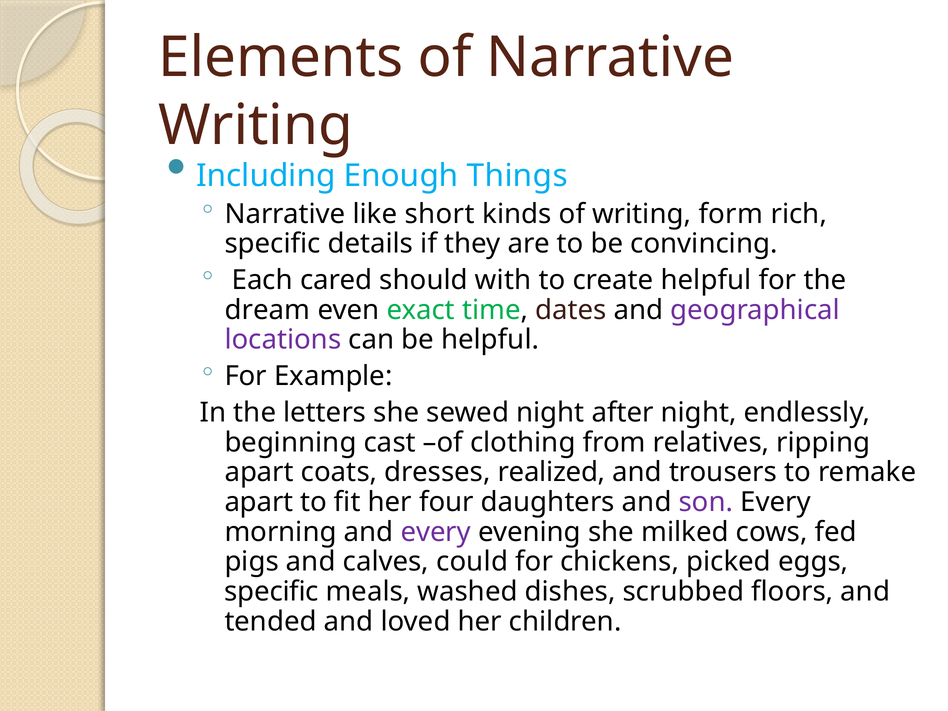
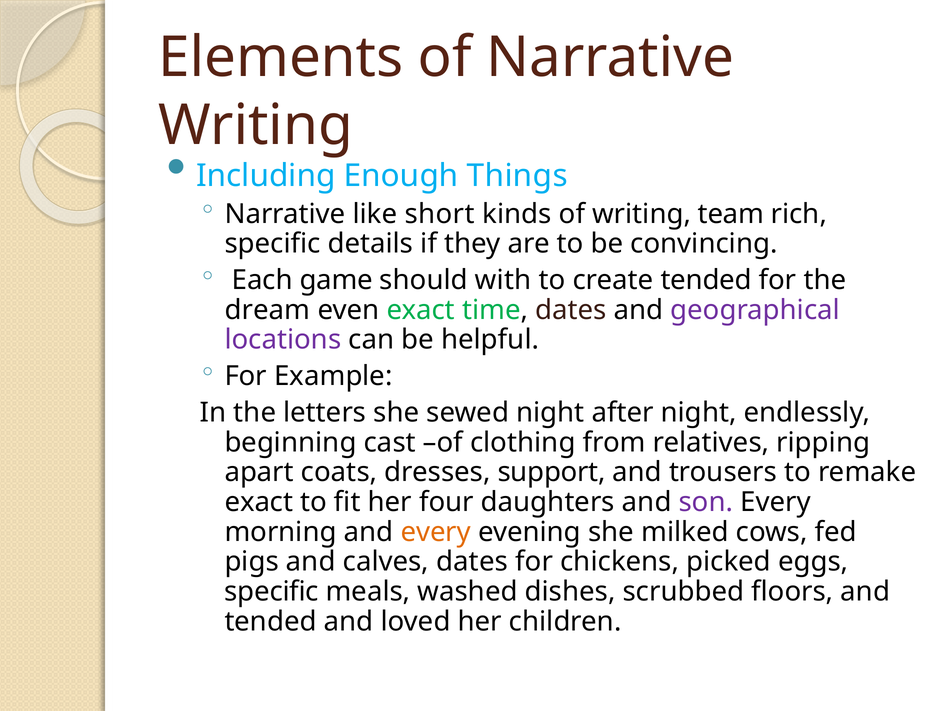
form: form -> team (731, 214)
cared: cared -> game (336, 280)
create helpful: helpful -> tended (706, 280)
realized: realized -> support (552, 472)
apart: apart -> exact (259, 502)
every colour: purple -> orange (436, 532)
calves could: could -> dates (472, 562)
